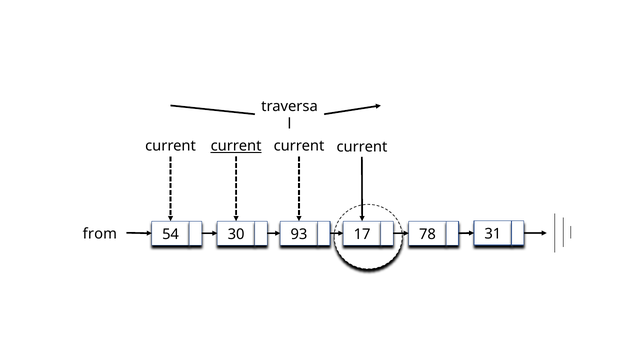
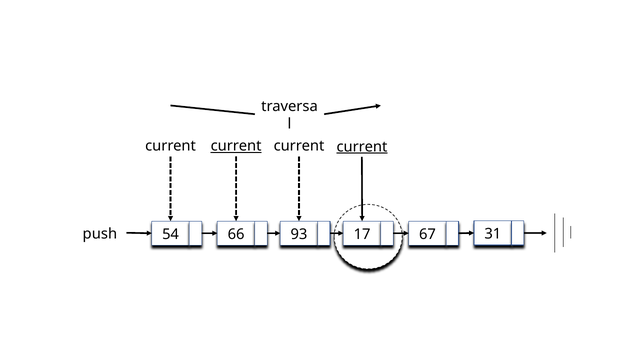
current underline: none -> present (362, 146)
from: from -> push (100, 233)
30: 30 -> 66 (236, 234)
78: 78 -> 67 (427, 234)
